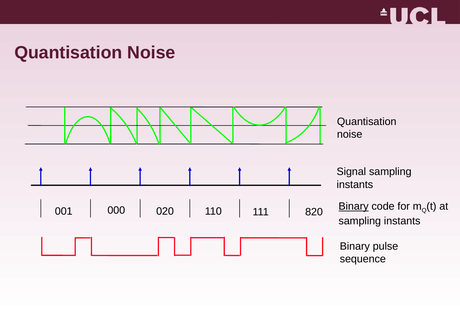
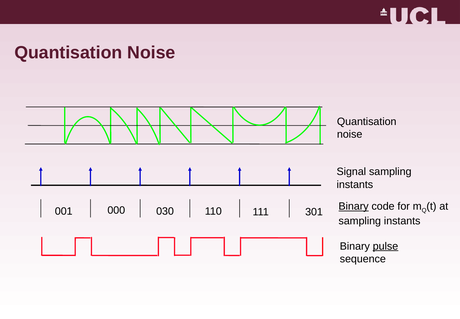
020: 020 -> 030 (165, 211)
820: 820 -> 301 (314, 212)
pulse underline: none -> present (385, 246)
